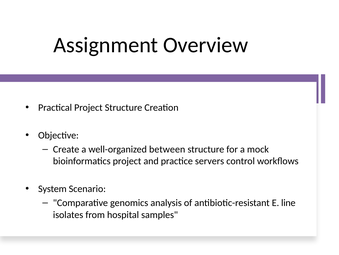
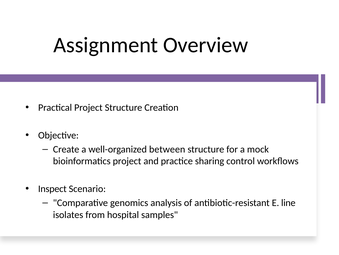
servers: servers -> sharing (210, 161)
System: System -> Inspect (52, 188)
